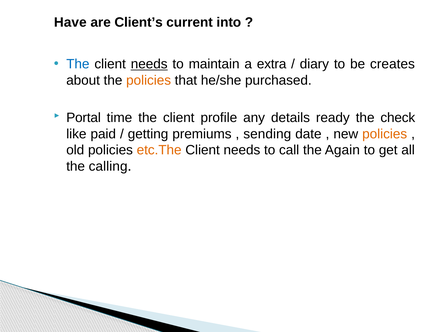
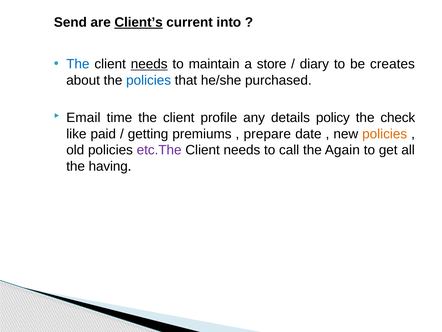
Have: Have -> Send (70, 22)
Client’s underline: none -> present (139, 22)
extra: extra -> store (272, 64)
policies colour: orange -> blue (149, 80)
Portal: Portal -> Email (83, 118)
ready: ready -> policy (333, 118)
sending: sending -> prepare (267, 134)
etc.The colour: orange -> purple (159, 150)
calling: calling -> having (108, 166)
